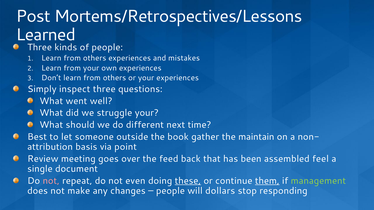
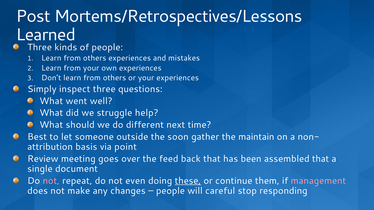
struggle your: your -> help (147, 113)
book: book -> soon (178, 137)
assembled feel: feel -> that (321, 159)
them underline: present -> none (267, 181)
management colour: light green -> pink (318, 181)
dollars: dollars -> careful (220, 191)
